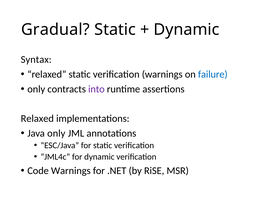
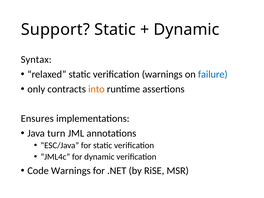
Gradual: Gradual -> Support (55, 30)
into colour: purple -> orange (96, 89)
Relaxed: Relaxed -> Ensures (37, 119)
Java only: only -> turn (56, 133)
